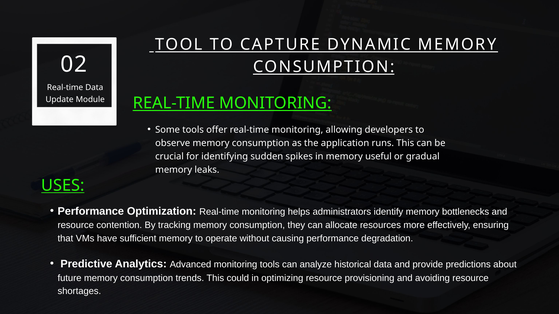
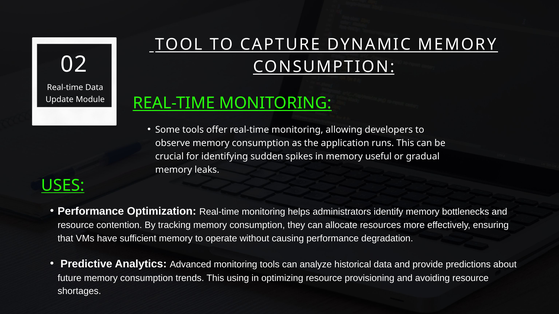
could: could -> using (238, 278)
